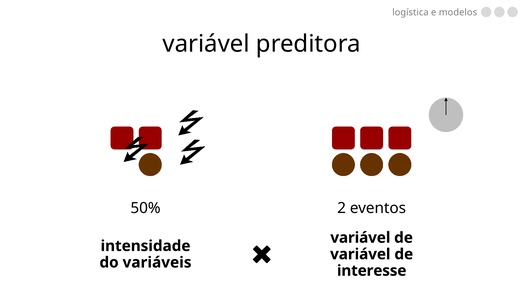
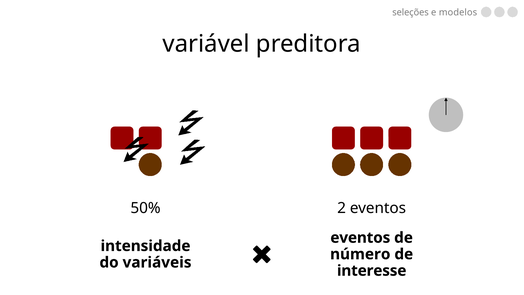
logística: logística -> seleções (411, 12)
variável: variável -> eventos (360, 238)
variável: variável -> número (360, 254)
